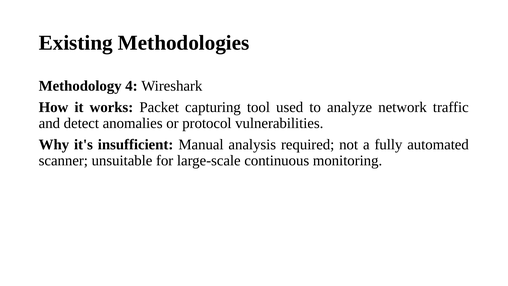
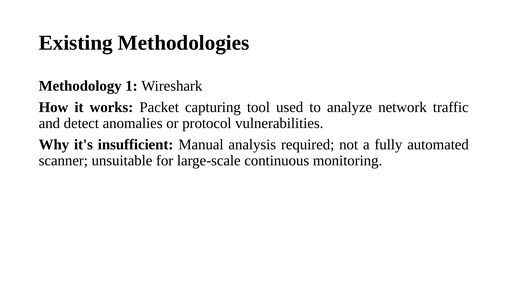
4: 4 -> 1 (131, 86)
